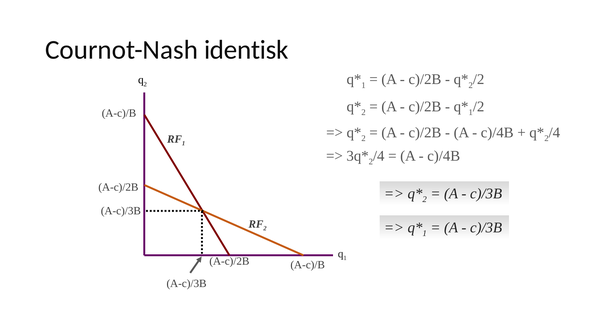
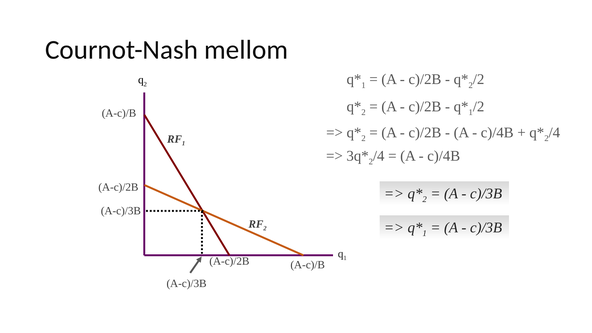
identisk: identisk -> mellom (246, 50)
